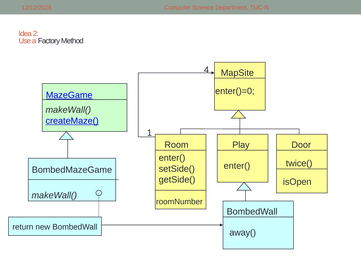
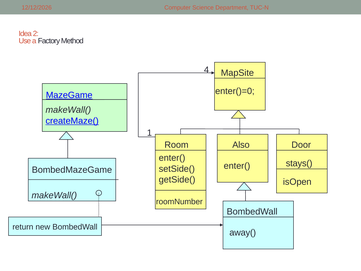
Play: Play -> Also (241, 145)
twice(: twice( -> stays( (299, 163)
